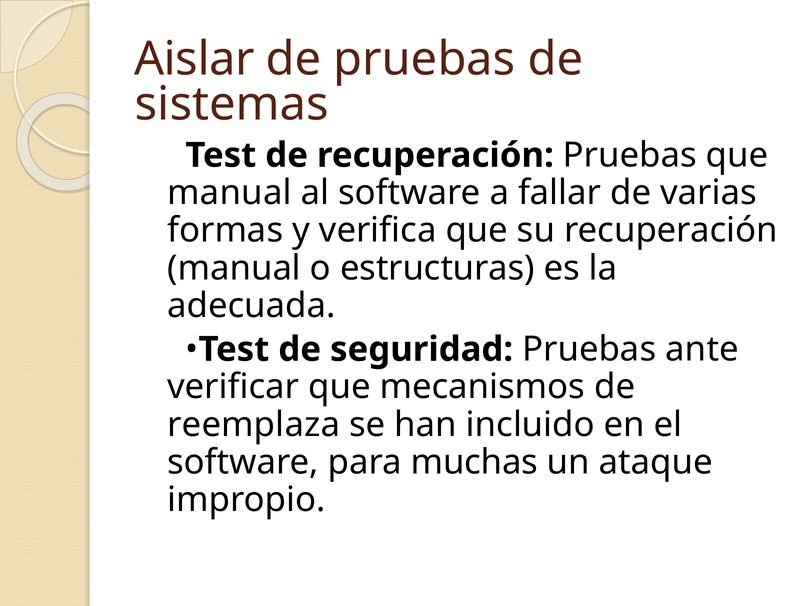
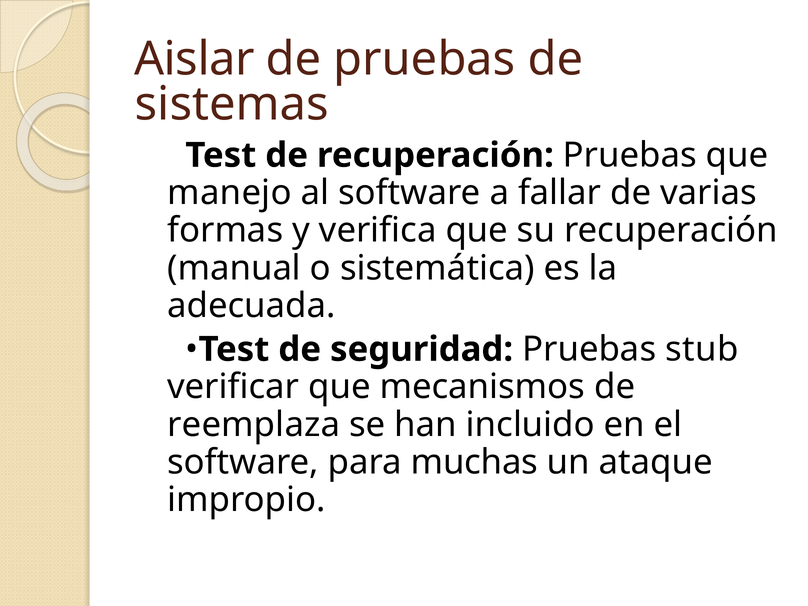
manual: manual -> manejo (229, 193)
estructuras: estructuras -> sistemática (437, 268)
ante: ante -> stub (702, 349)
